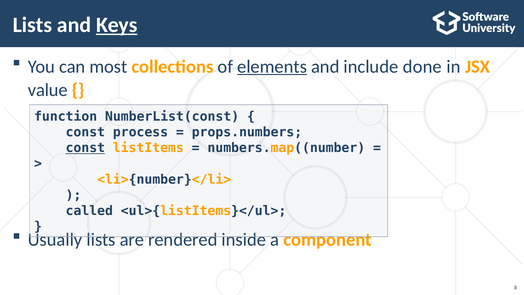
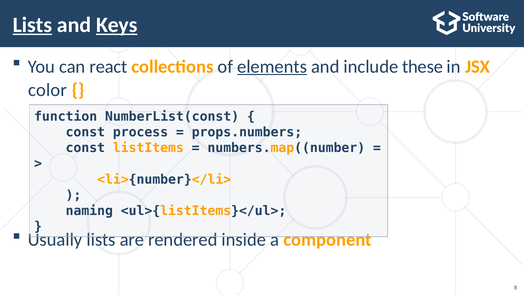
Lists underline: none -> present (32, 25)
most: most -> react (108, 66)
done: done -> these (423, 66)
value: value -> color (48, 90)
const underline: present -> none (85, 148)
called: called -> naming (89, 211)
